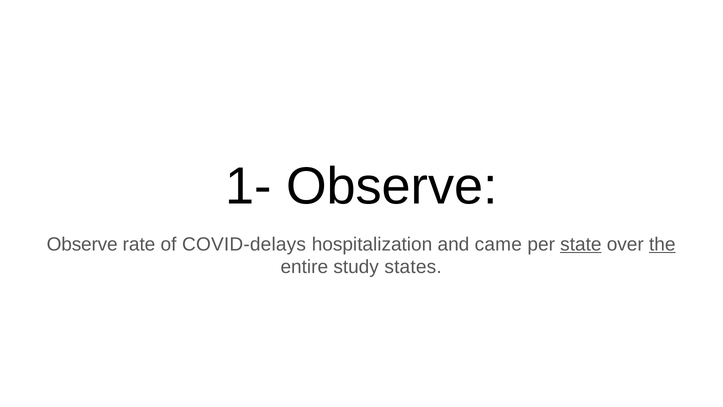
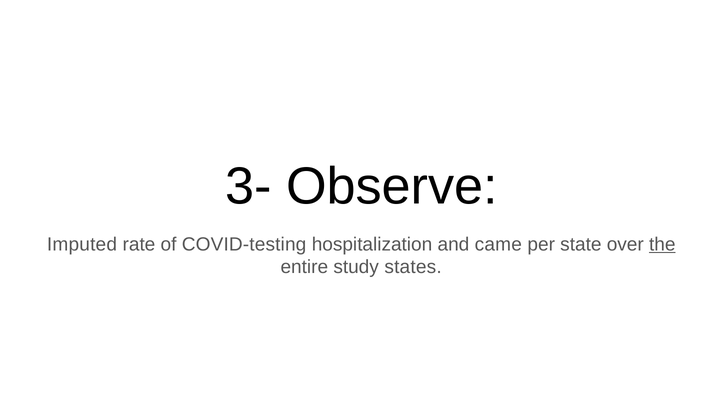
1-: 1- -> 3- (248, 186)
Observe: Observe -> Imputed (82, 244)
COVID-delays: COVID-delays -> COVID-testing (244, 244)
state underline: present -> none (581, 244)
